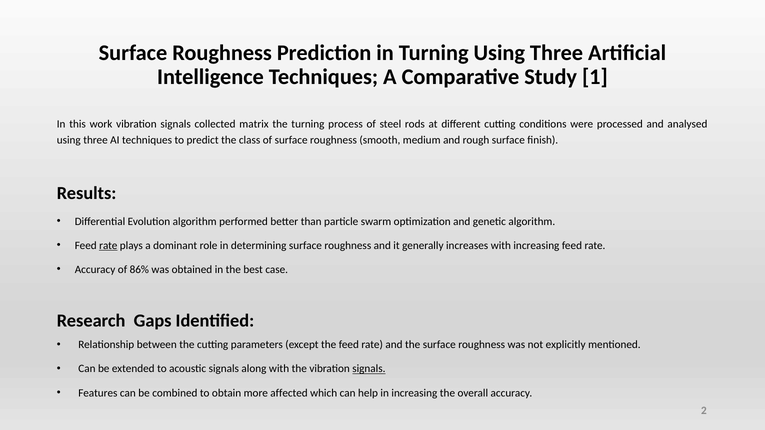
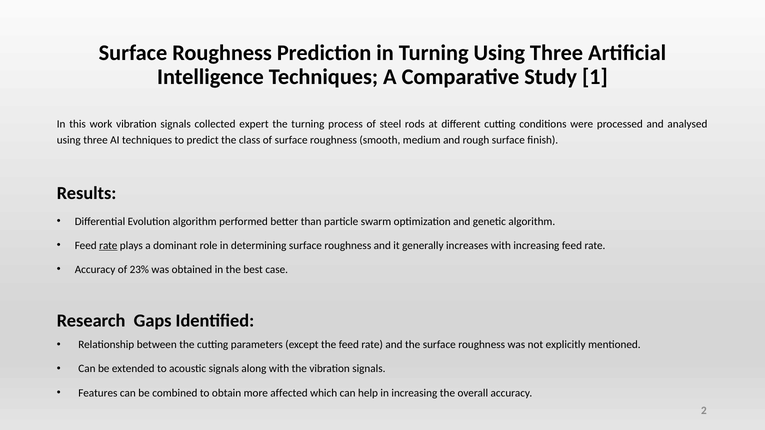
matrix: matrix -> expert (254, 124)
86%: 86% -> 23% (139, 270)
signals underline: present -> none (369, 369)
